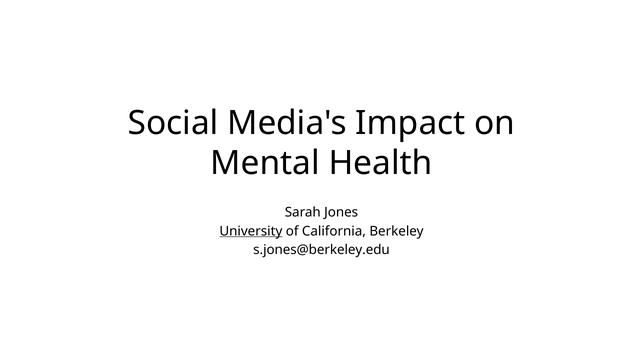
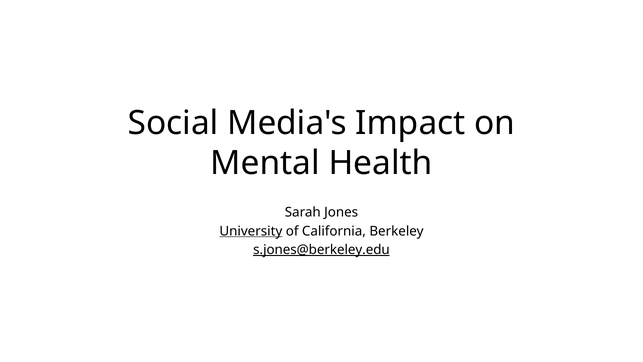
s.jones@berkeley.edu underline: none -> present (321, 250)
